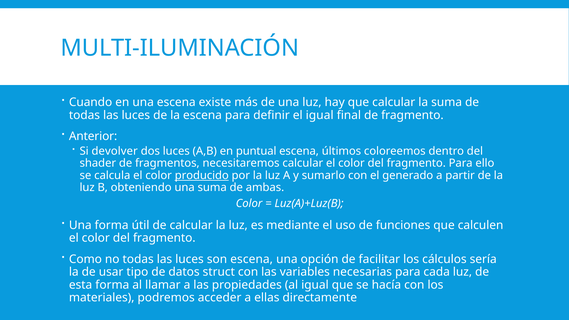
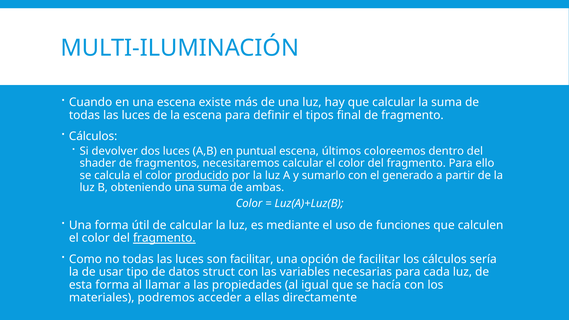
el igual: igual -> tipos (320, 115)
Anterior: Anterior -> Cálculos (93, 136)
fragmento underline: none -> present (164, 238)
son escena: escena -> facilitar (252, 259)
